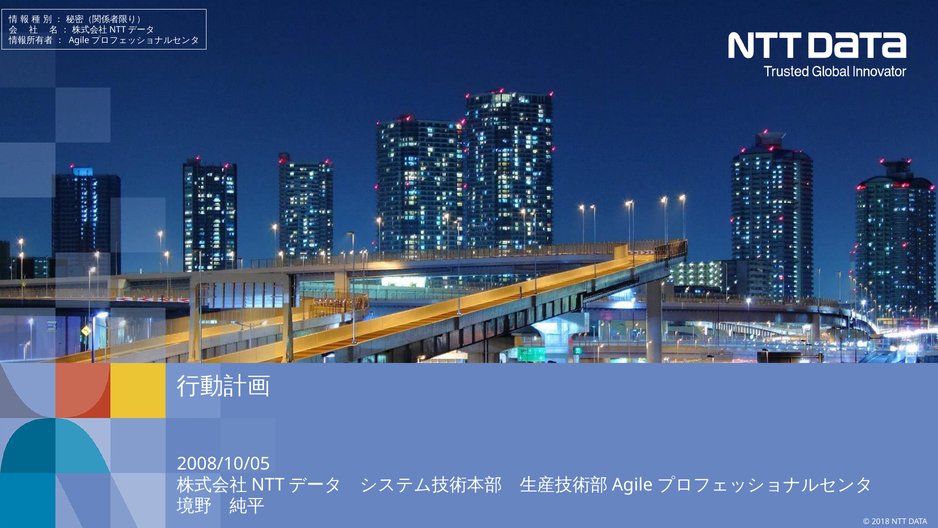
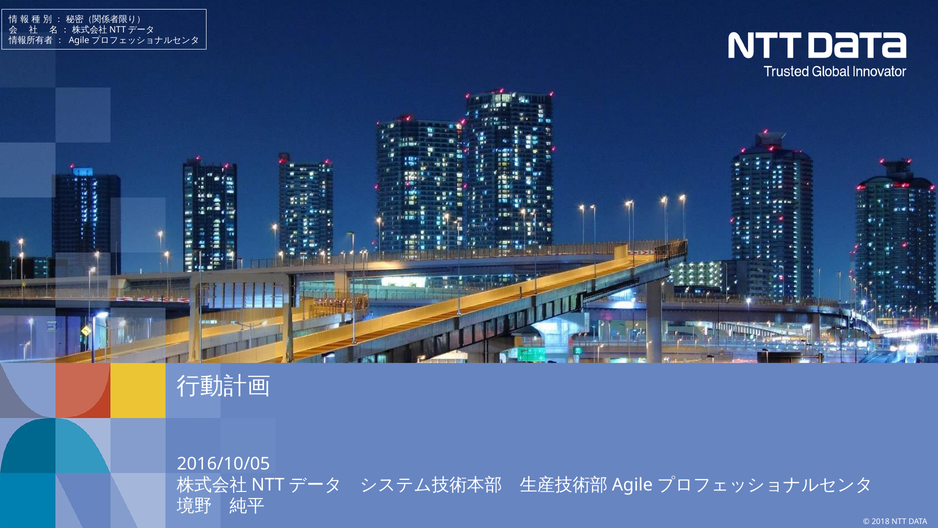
2008/10/05: 2008/10/05 -> 2016/10/05 (223, 463)
